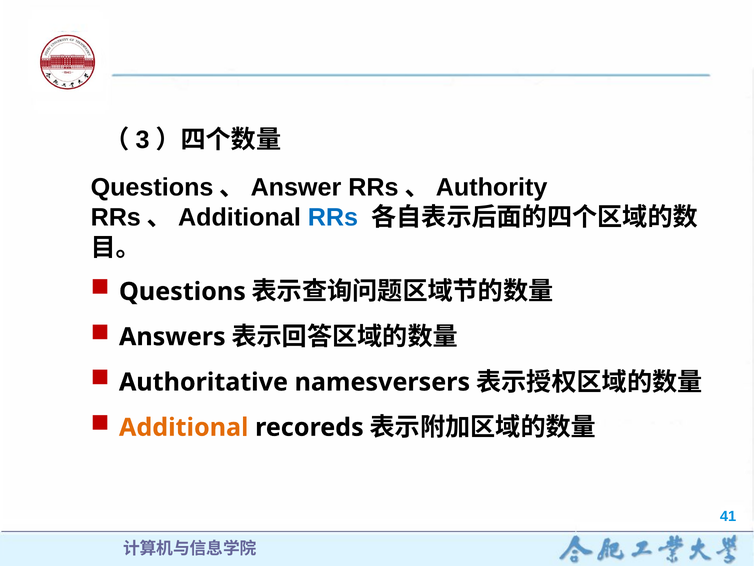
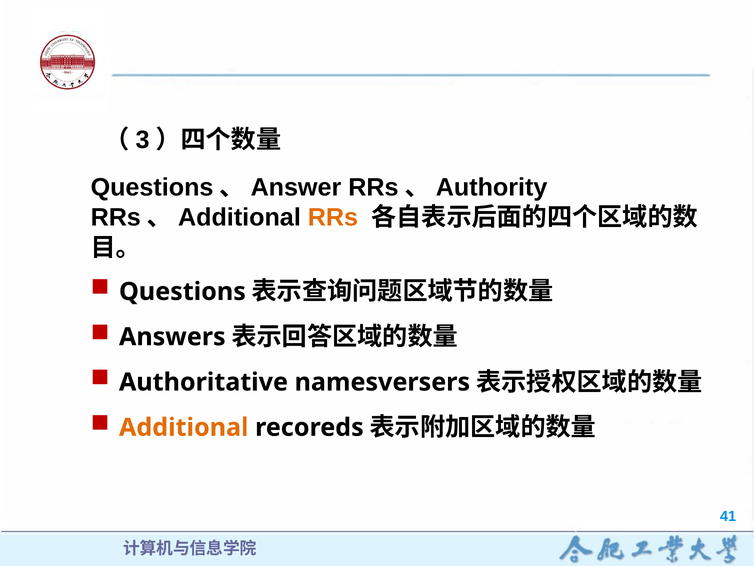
RRs colour: blue -> orange (333, 217)
